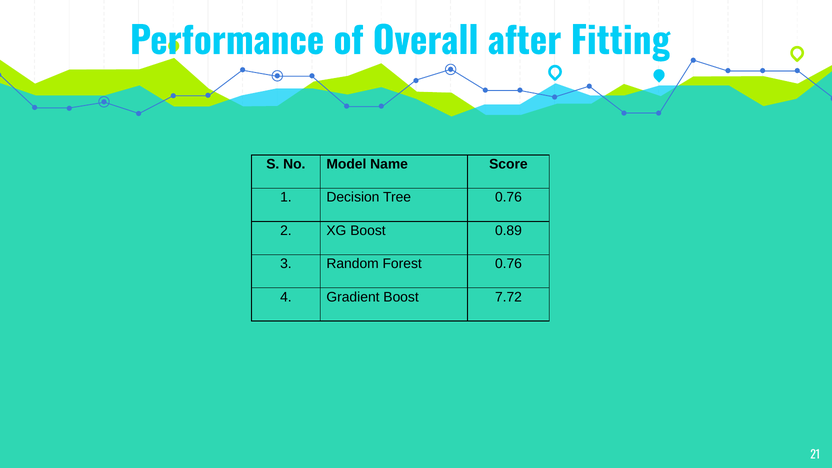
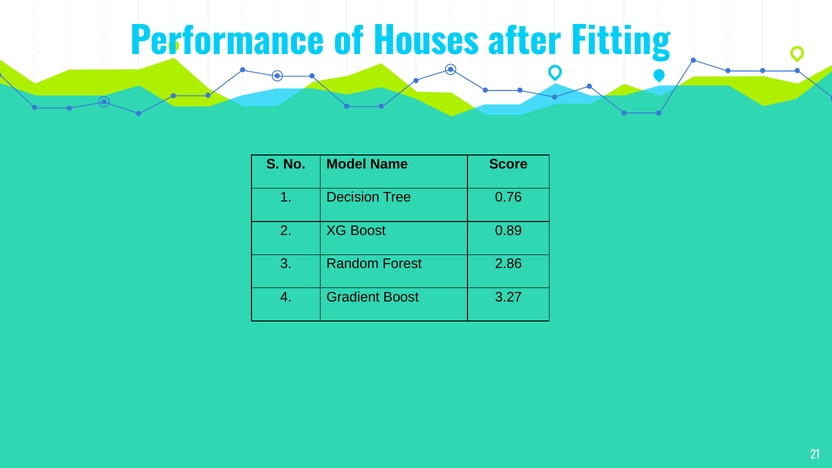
Overall: Overall -> Houses (426, 42)
Forest 0.76: 0.76 -> 2.86 (508, 264)
7.72: 7.72 -> 3.27 (508, 297)
